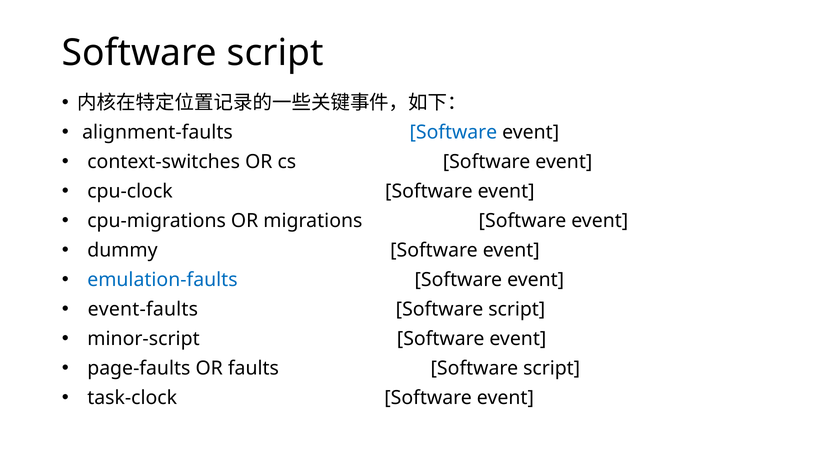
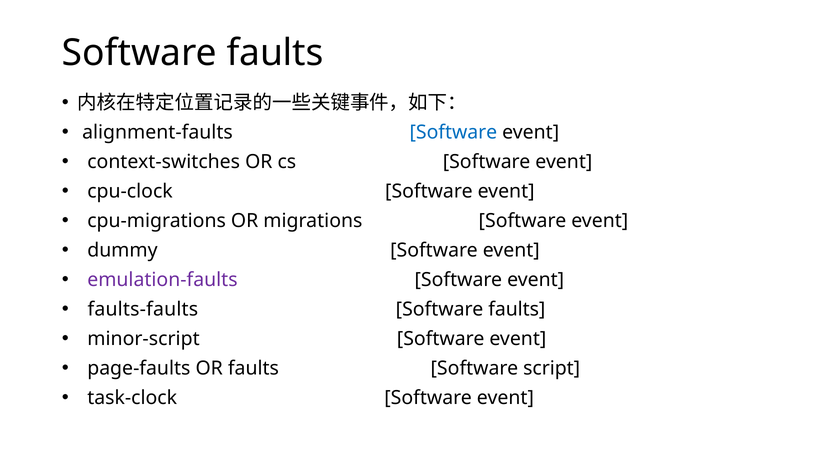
script: script -> faults (275, 53)
emulation-faults colour: blue -> purple (162, 280)
event-faults: event-faults -> faults-faults (143, 309)
script: script -> faults (517, 309)
